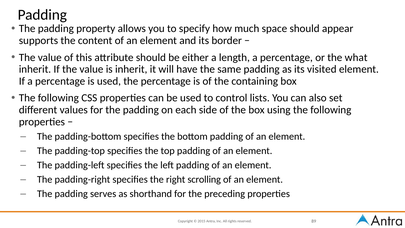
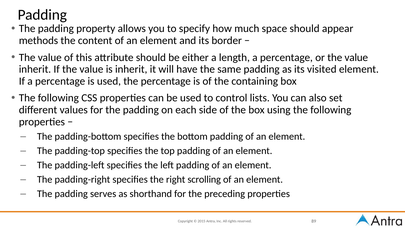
supports: supports -> methods (38, 40)
or the what: what -> value (356, 57)
